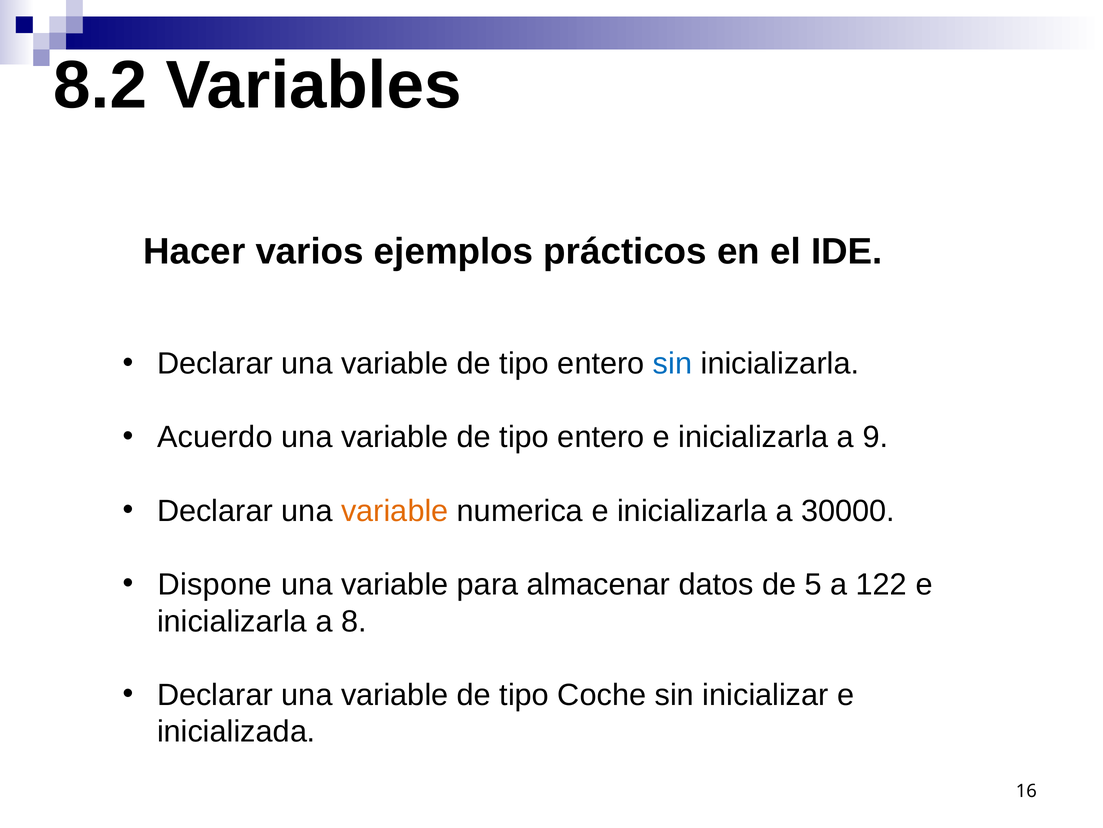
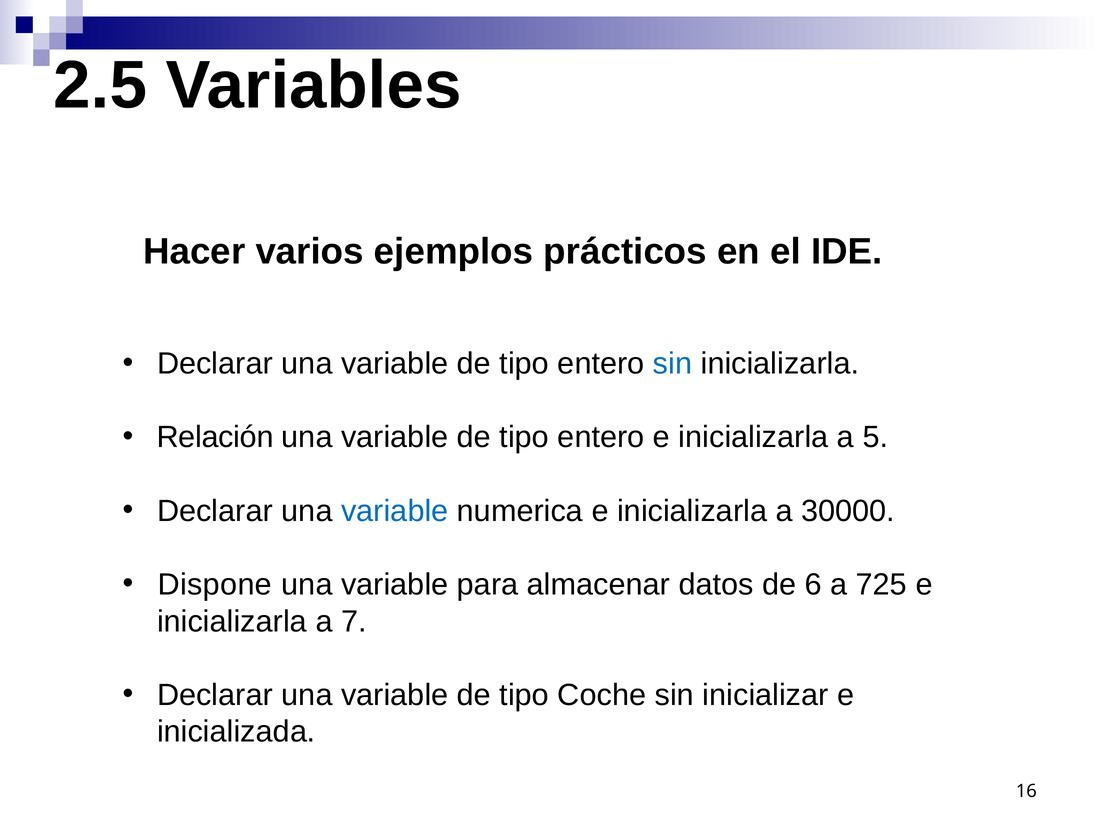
8.2: 8.2 -> 2.5 (100, 85)
Acuerdo: Acuerdo -> Relación (215, 437)
9: 9 -> 5 (875, 437)
variable colour: orange -> blue (395, 511)
5: 5 -> 6 (813, 584)
122: 122 -> 725 (881, 584)
8: 8 -> 7 (354, 621)
